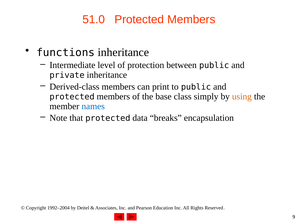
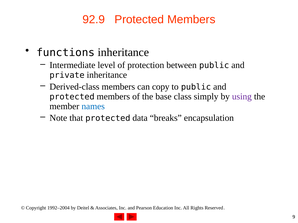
51.0: 51.0 -> 92.9 (94, 19)
print: print -> copy (161, 87)
using colour: orange -> purple (242, 97)
